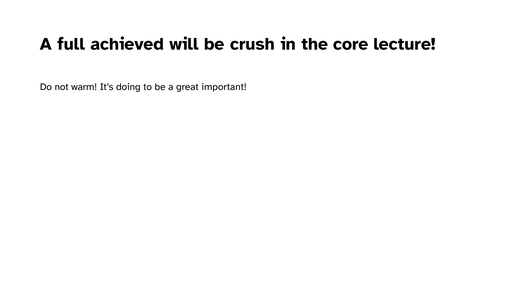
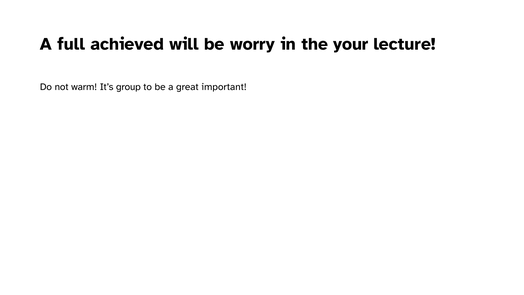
crush: crush -> worry (252, 44)
core: core -> your (351, 44)
doing: doing -> group (128, 87)
